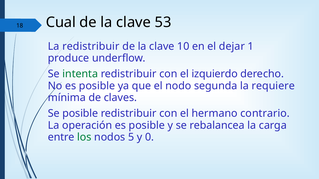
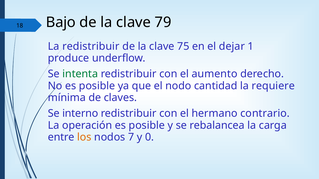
Cual: Cual -> Bajo (61, 22)
53: 53 -> 79 (163, 22)
10: 10 -> 75 (183, 46)
izquierdo: izquierdo -> aumento (215, 74)
segunda: segunda -> cantidad (216, 86)
Se posible: posible -> interno (80, 114)
los colour: green -> orange (84, 137)
5: 5 -> 7 (131, 137)
